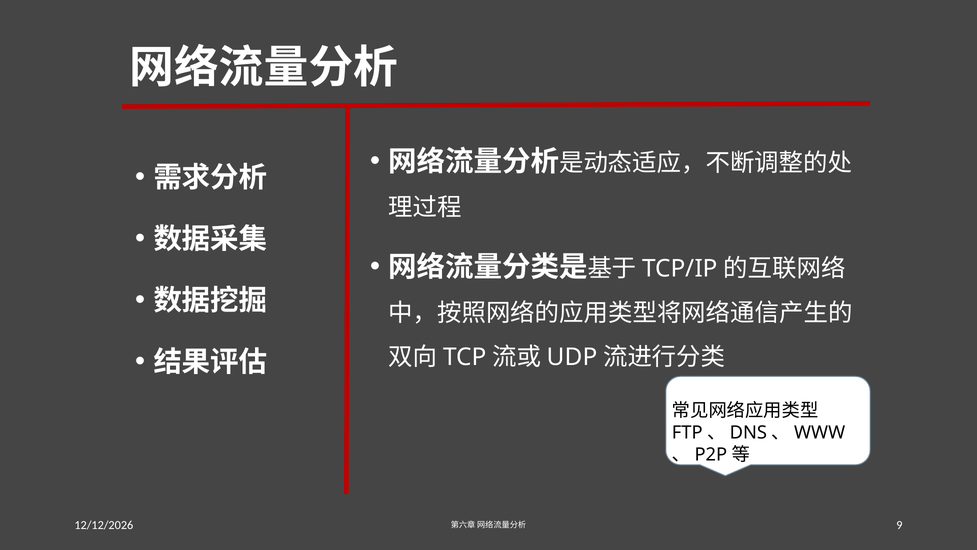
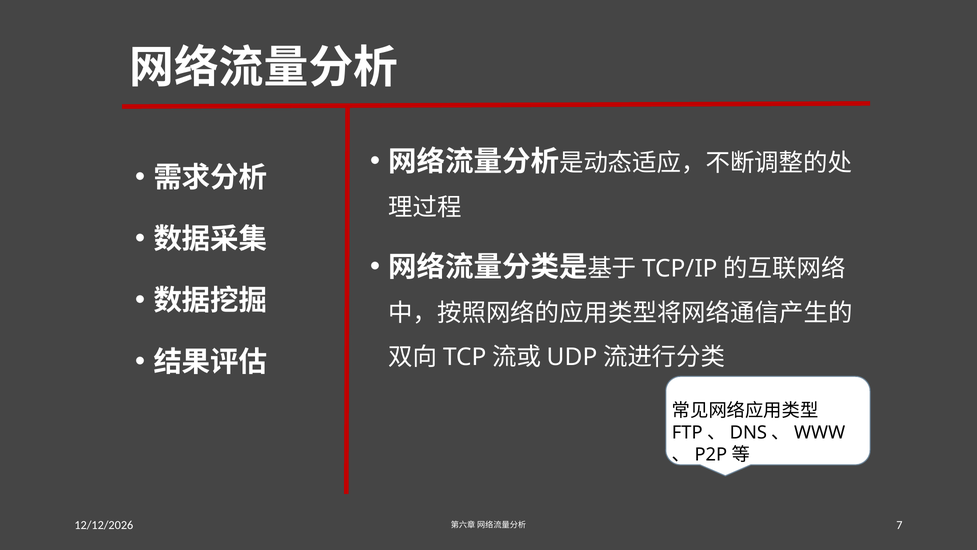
9: 9 -> 7 (899, 525)
